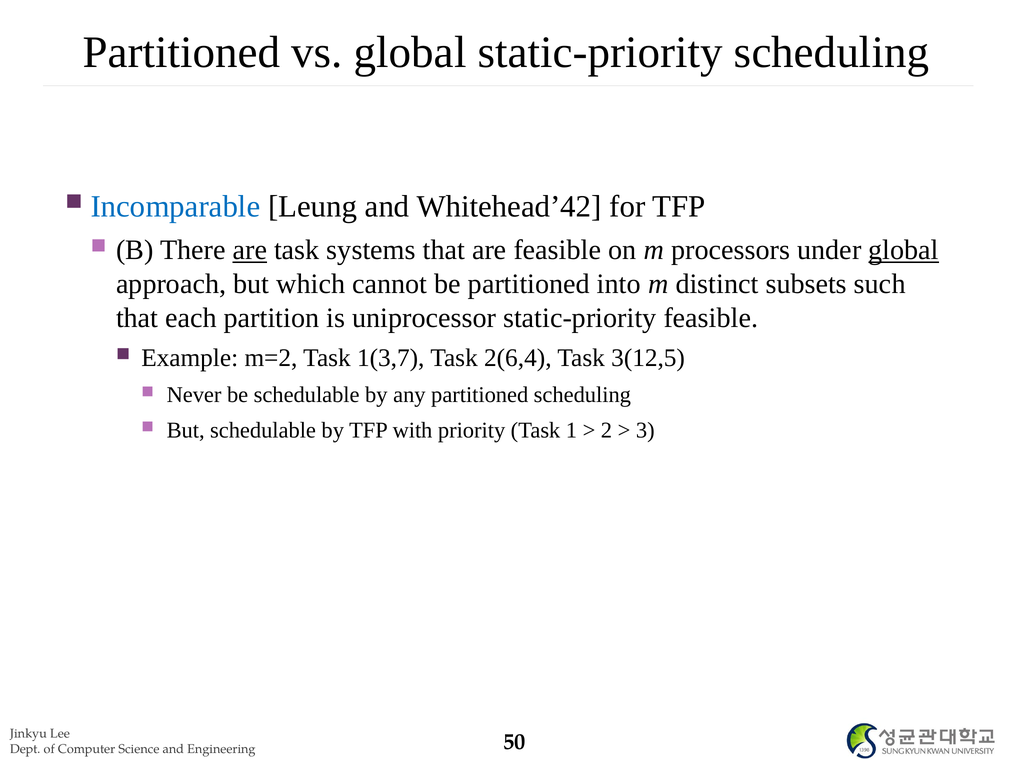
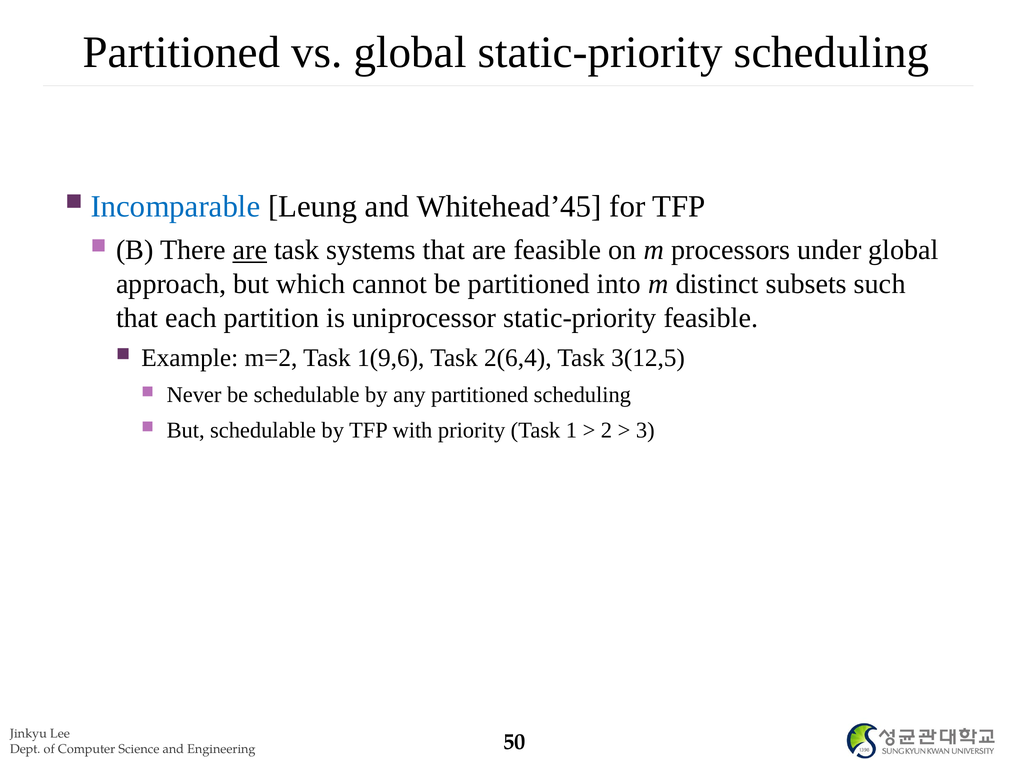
Whitehead’42: Whitehead’42 -> Whitehead’45 (509, 206)
global underline: present -> none (904, 250)
1(3,7: 1(3,7 -> 1(9,6 (391, 358)
